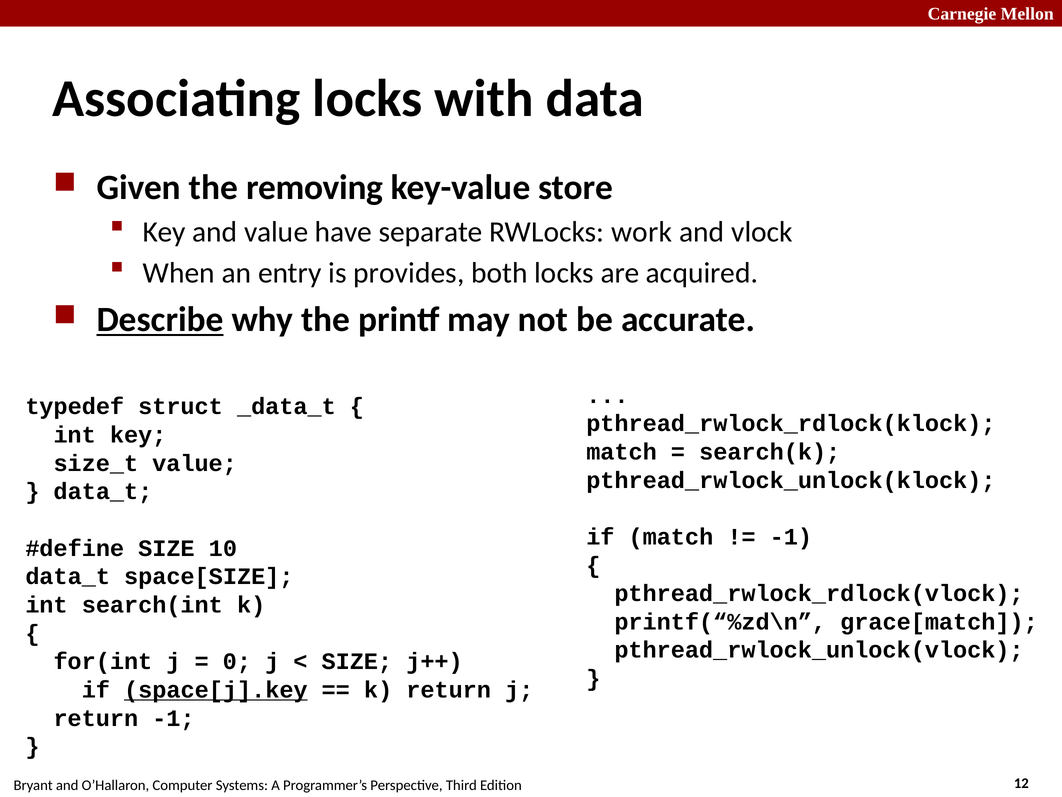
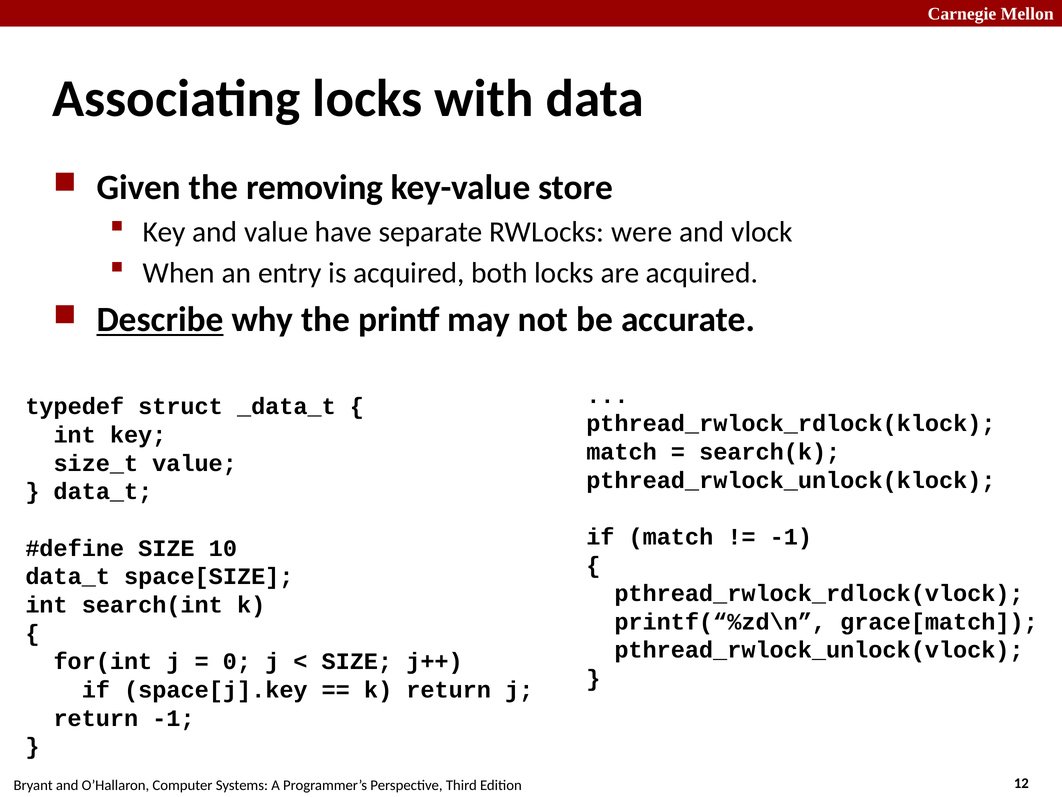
work: work -> were (642, 232)
is provides: provides -> acquired (409, 273)
space[j].key underline: present -> none (216, 689)
